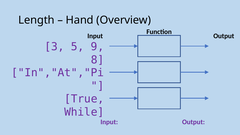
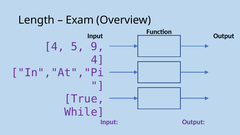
Hand: Hand -> Exam (80, 20)
3: 3 -> 4 (54, 47)
8: 8 -> 4 (97, 60)
